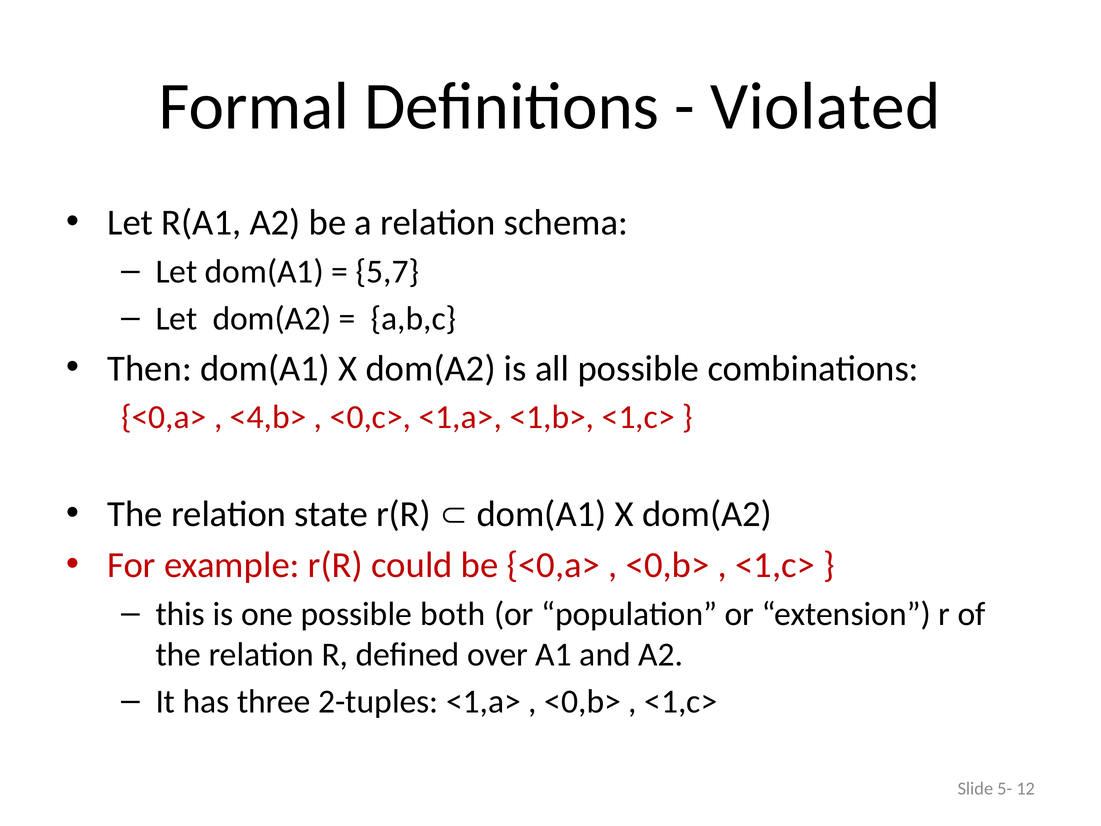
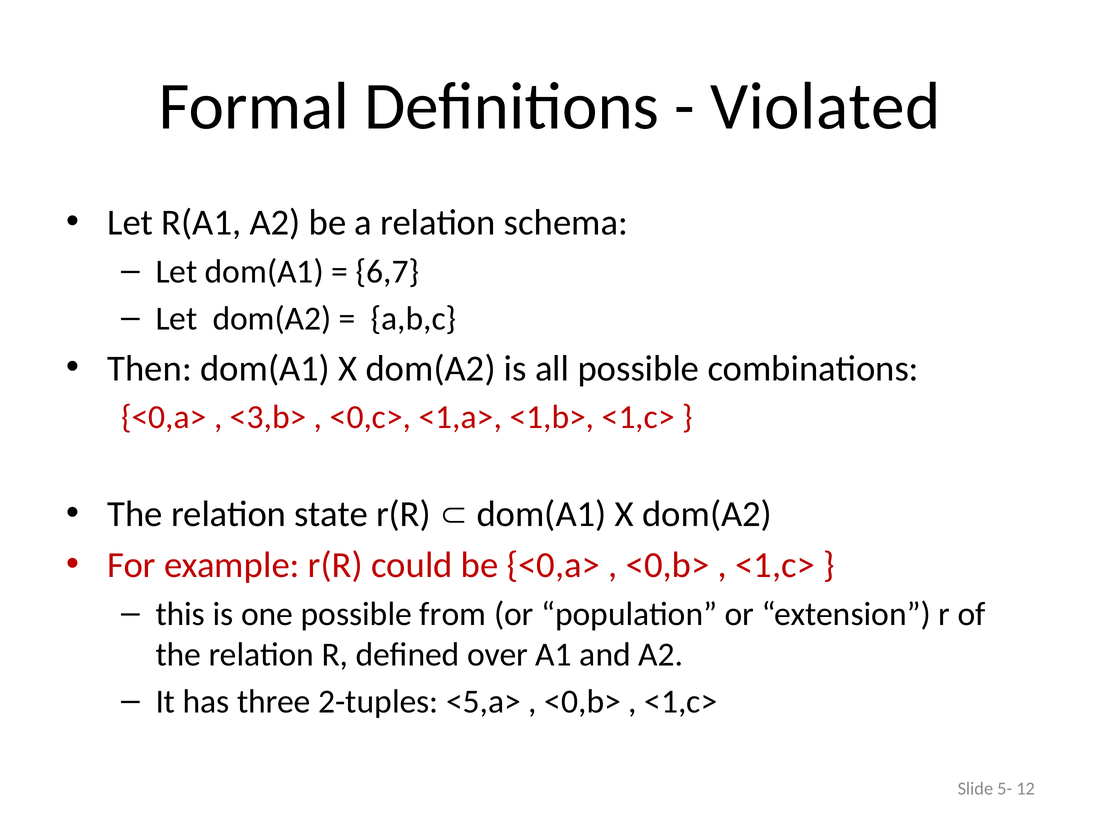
5,7: 5,7 -> 6,7 (387, 271)
<4,b>: <4,b> -> <3,b> (268, 417)
both: both -> from (453, 614)
2-tuples <1,a>: <1,a> -> <5,a> (484, 701)
